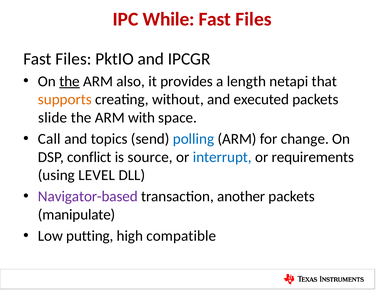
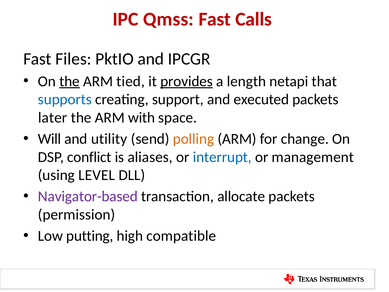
While: While -> Qmss (168, 19)
Files: Files -> Calls (254, 19)
also: also -> tied (131, 81)
provides underline: none -> present (187, 81)
supports colour: orange -> blue (65, 99)
without: without -> support (178, 99)
slide: slide -> later (53, 118)
Call: Call -> Will (49, 139)
topics: topics -> utility (109, 139)
polling colour: blue -> orange (194, 139)
source: source -> aliases (150, 157)
requirements: requirements -> management (313, 157)
another: another -> allocate (241, 196)
manipulate: manipulate -> permission (77, 214)
